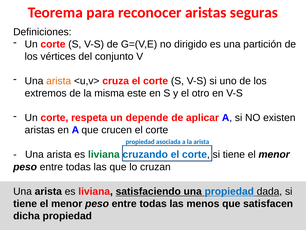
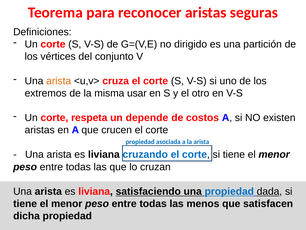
este: este -> usar (137, 93)
aplicar: aplicar -> costos (202, 118)
liviana colour: green -> black (104, 154)
